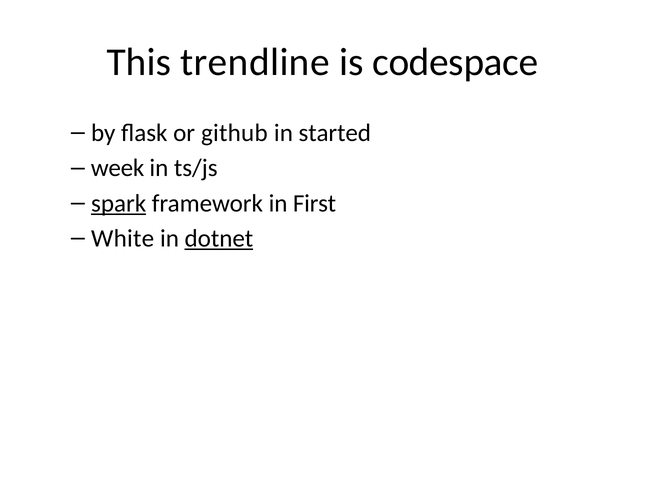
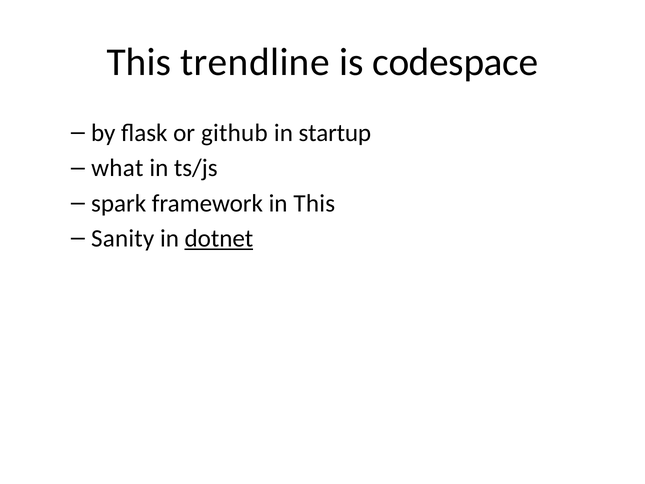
started: started -> startup (335, 133)
week: week -> what (117, 168)
spark underline: present -> none (119, 203)
in First: First -> This (314, 203)
White: White -> Sanity (123, 238)
